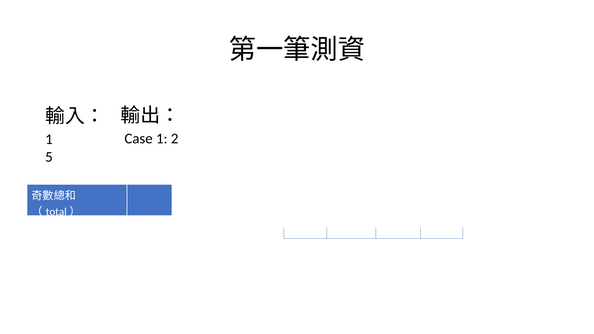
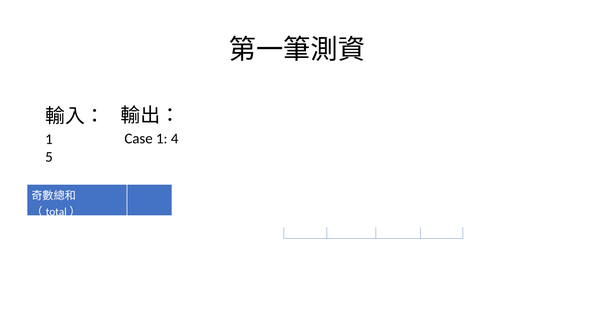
2: 2 -> 4 (175, 139)
